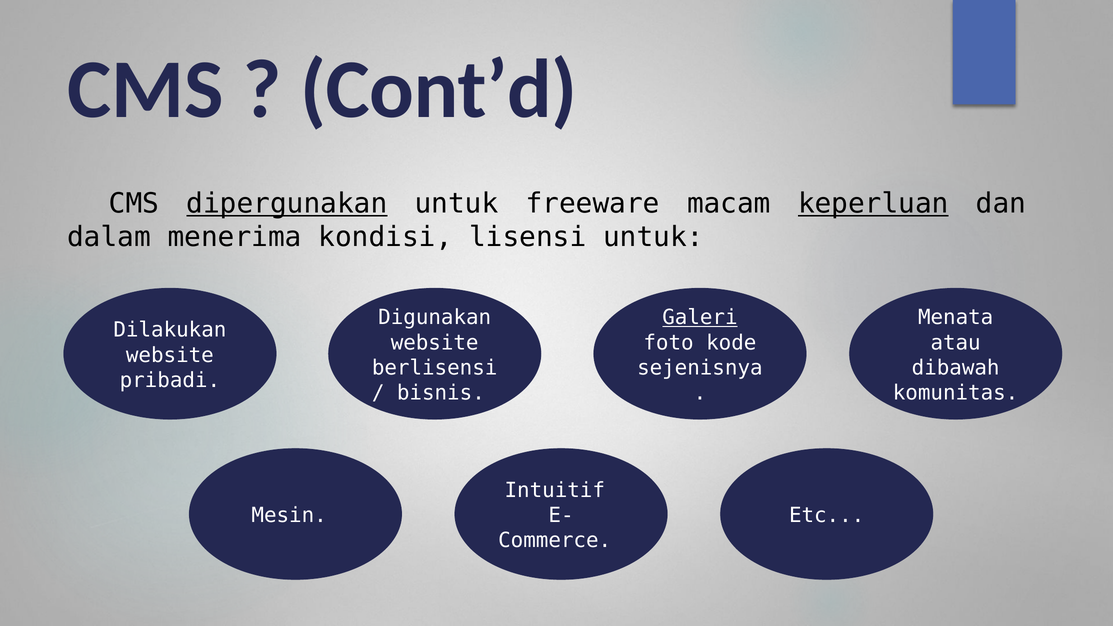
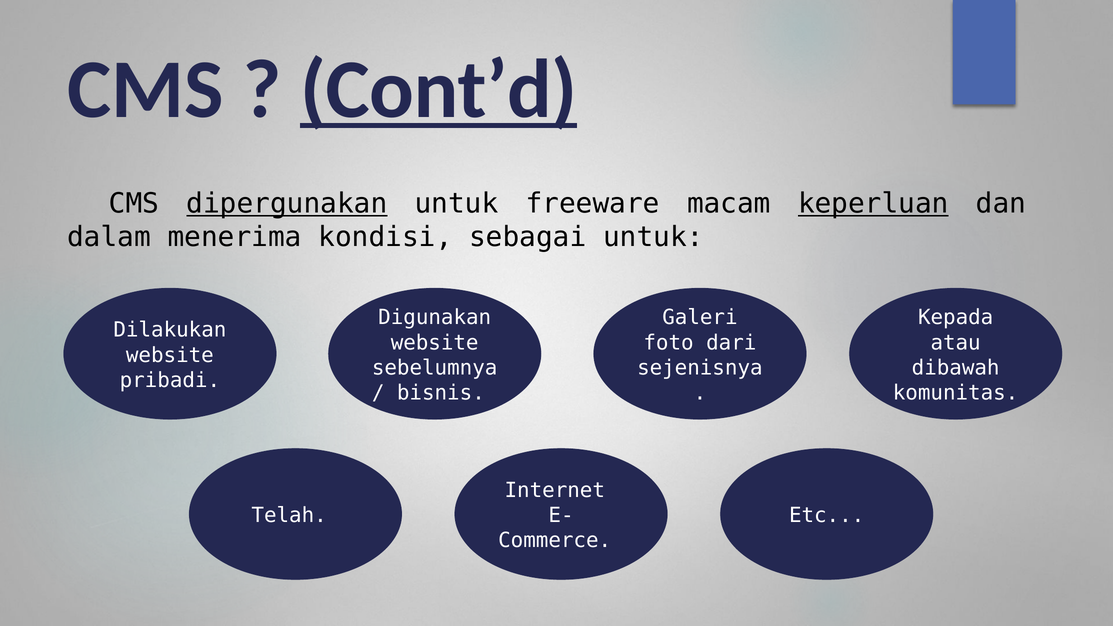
Cont’d underline: none -> present (439, 90)
lisensi: lisensi -> sebagai (528, 237)
Galeri underline: present -> none (700, 318)
Menata: Menata -> Kepada (956, 318)
kode: kode -> dari (731, 343)
berlisensi: berlisensi -> sebelumnya (435, 368)
Intuitif: Intuitif -> Internet (555, 490)
Mesin: Mesin -> Telah (289, 515)
